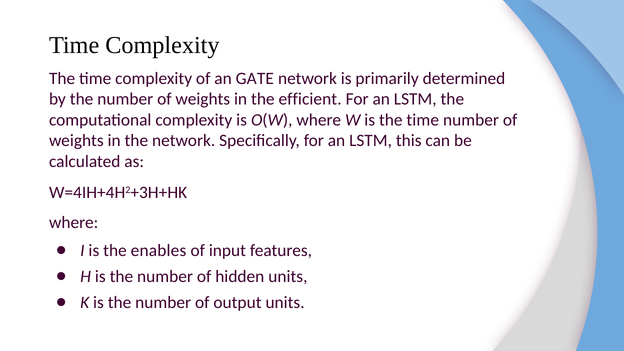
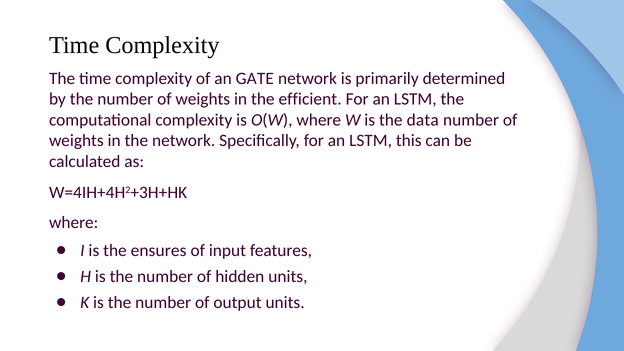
is the time: time -> data (423, 120)
enables: enables -> ensures (159, 251)
